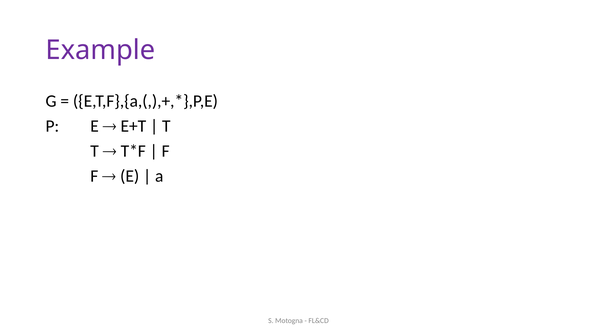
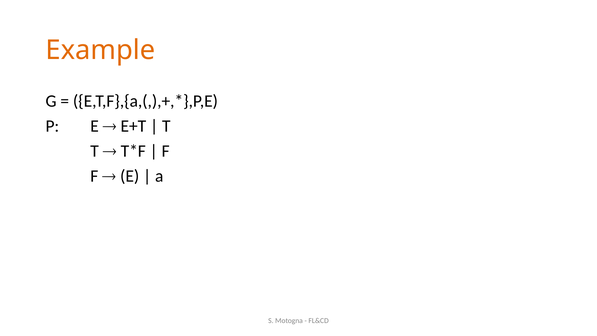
Example colour: purple -> orange (100, 50)
